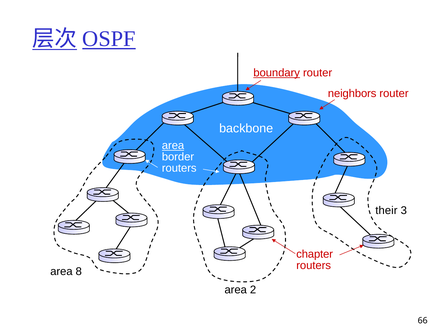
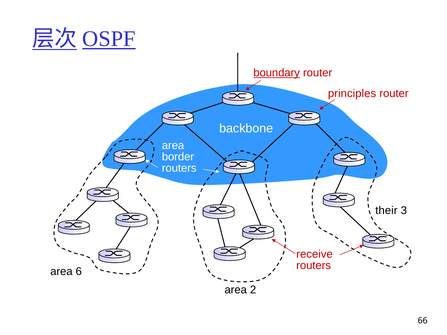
neighbors: neighbors -> principles (352, 93)
area underline: present -> none (173, 146)
chapter: chapter -> receive (315, 254)
8: 8 -> 6 (79, 272)
